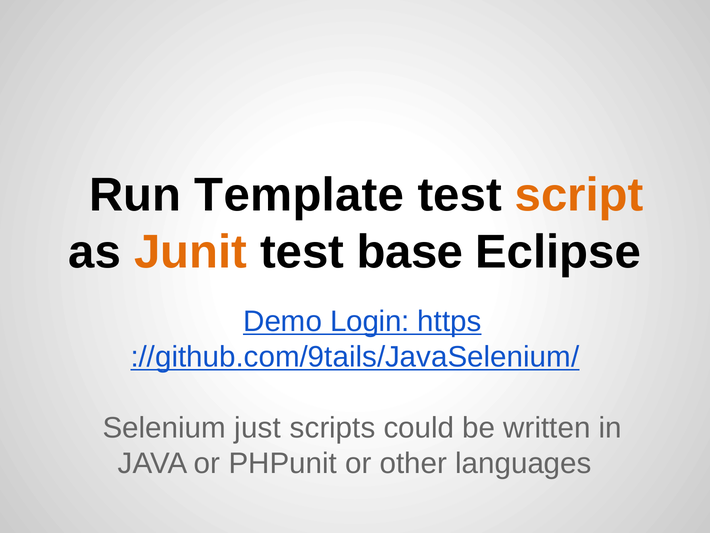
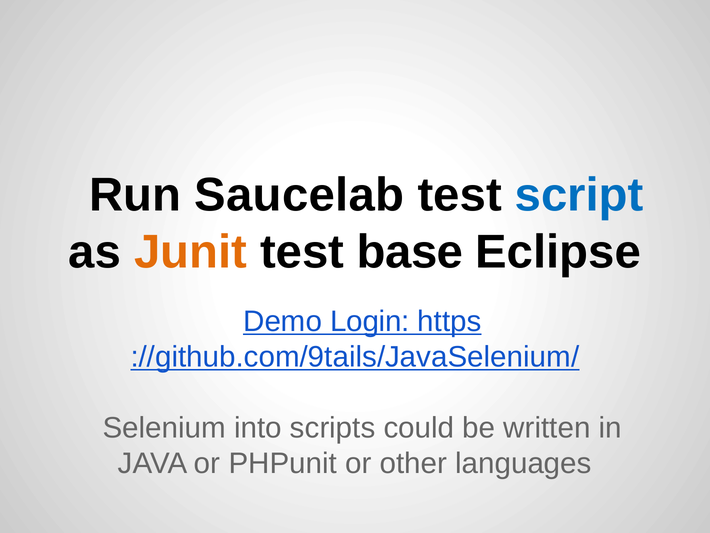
Template: Template -> Saucelab (299, 195)
script colour: orange -> blue (579, 195)
just: just -> into (258, 427)
